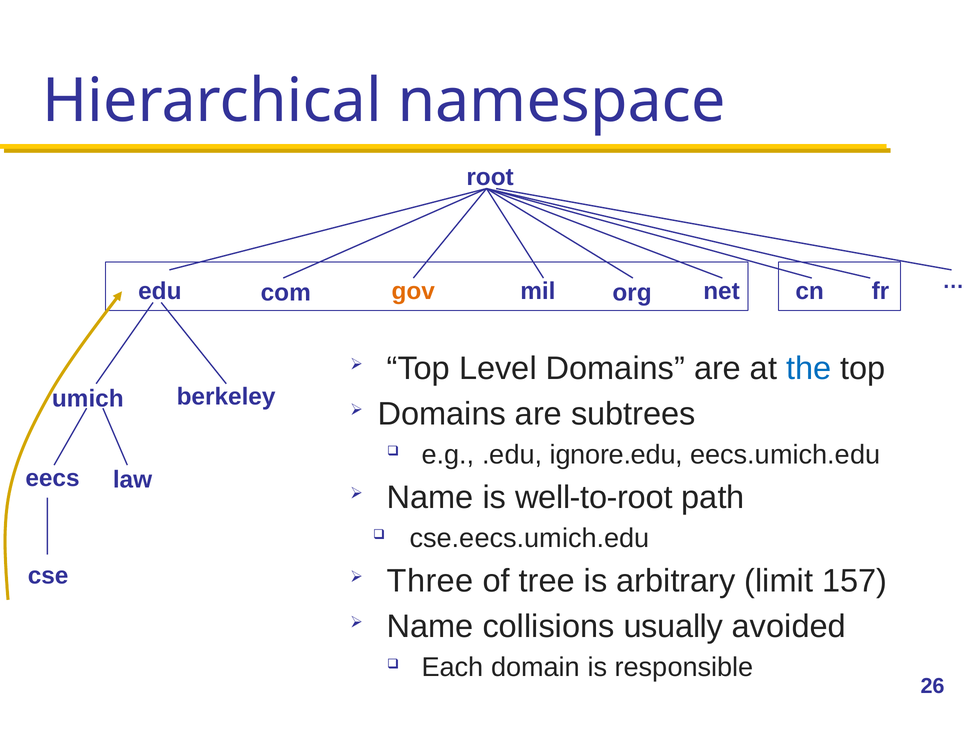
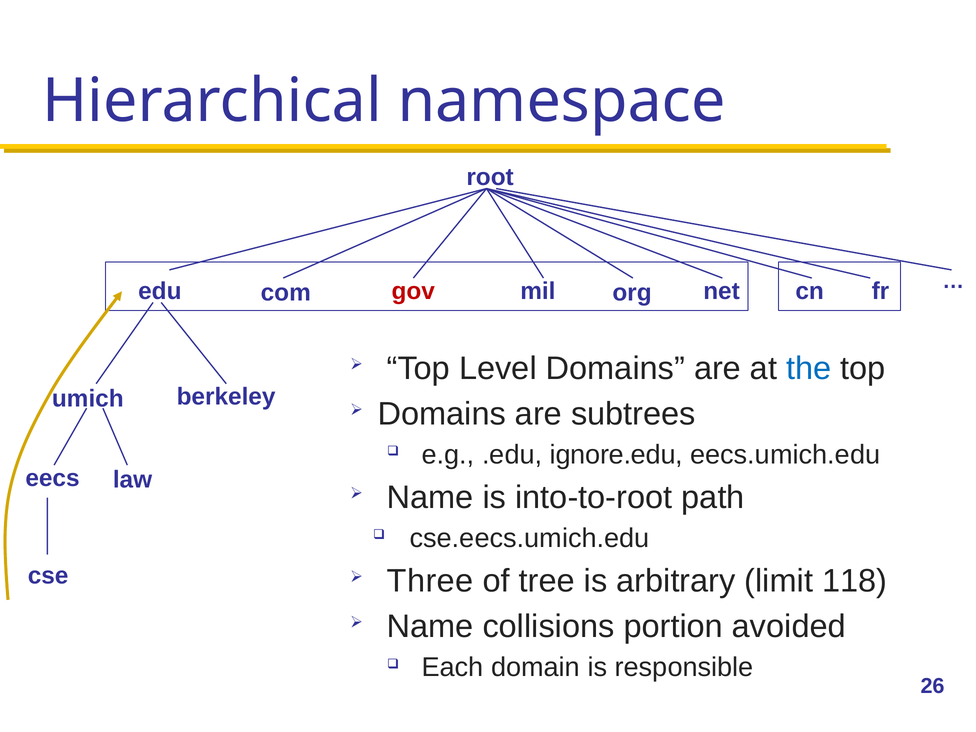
gov colour: orange -> red (413, 291)
well-to-root: well-to-root -> into-to-root (594, 497)
157: 157 -> 118 (855, 581)
usually: usually -> portion (673, 626)
